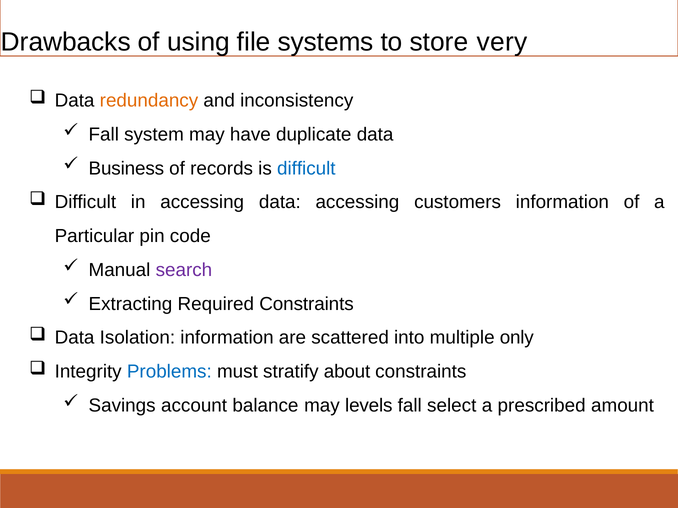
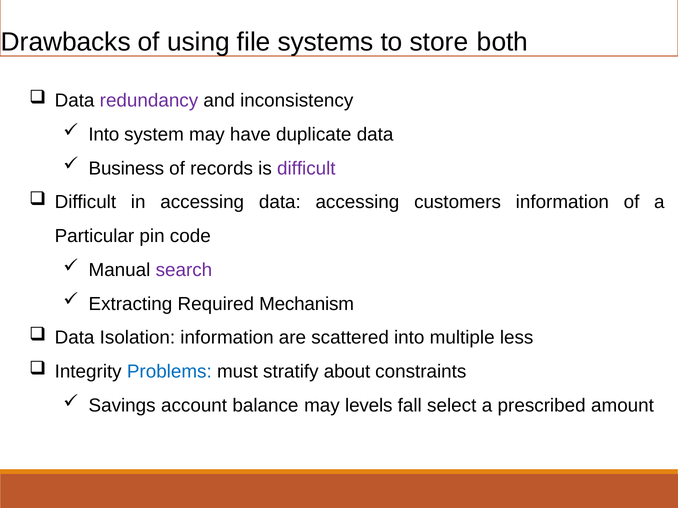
very: very -> both (502, 42)
redundancy colour: orange -> purple (149, 101)
Fall: Fall -> Into (104, 135)
difficult colour: blue -> purple (306, 168)
Required Constraints: Constraints -> Mechanism (307, 304)
only: only -> less (517, 338)
